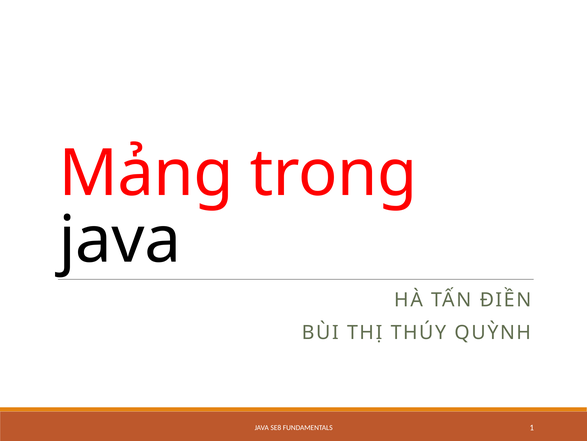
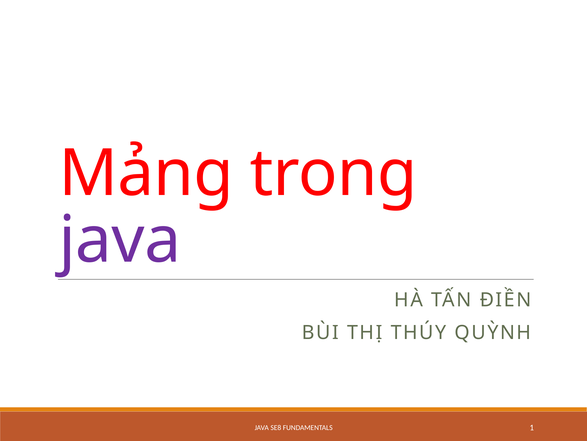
java colour: black -> purple (120, 240)
